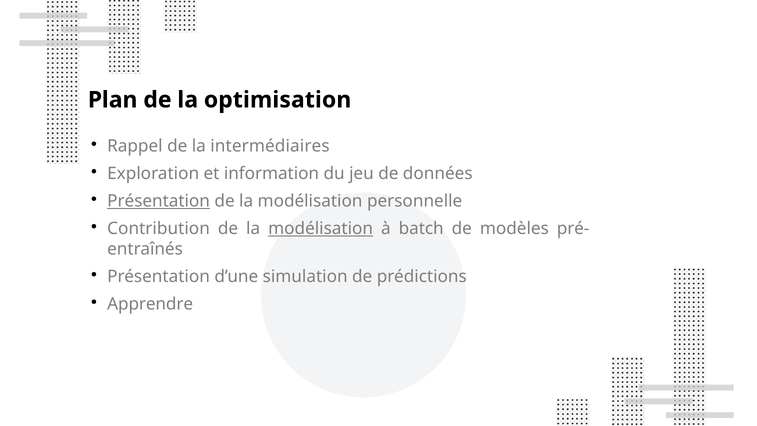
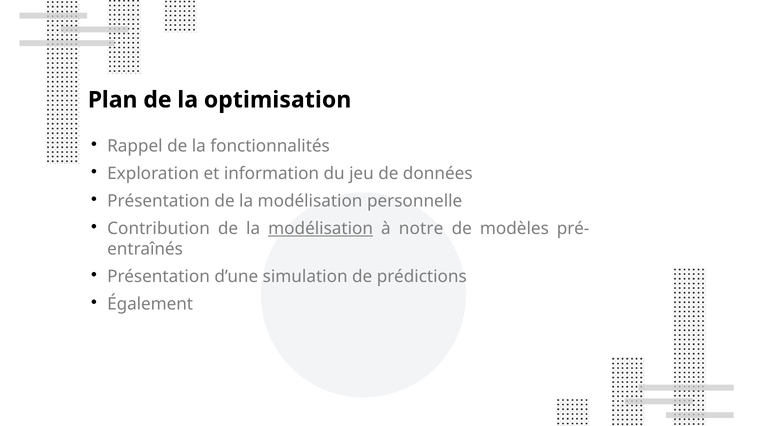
intermédiaires: intermédiaires -> fonctionnalités (270, 146)
Présentation underline: present -> none (159, 201)
batch: batch -> notre (421, 229)
Apprendre: Apprendre -> Également (150, 304)
